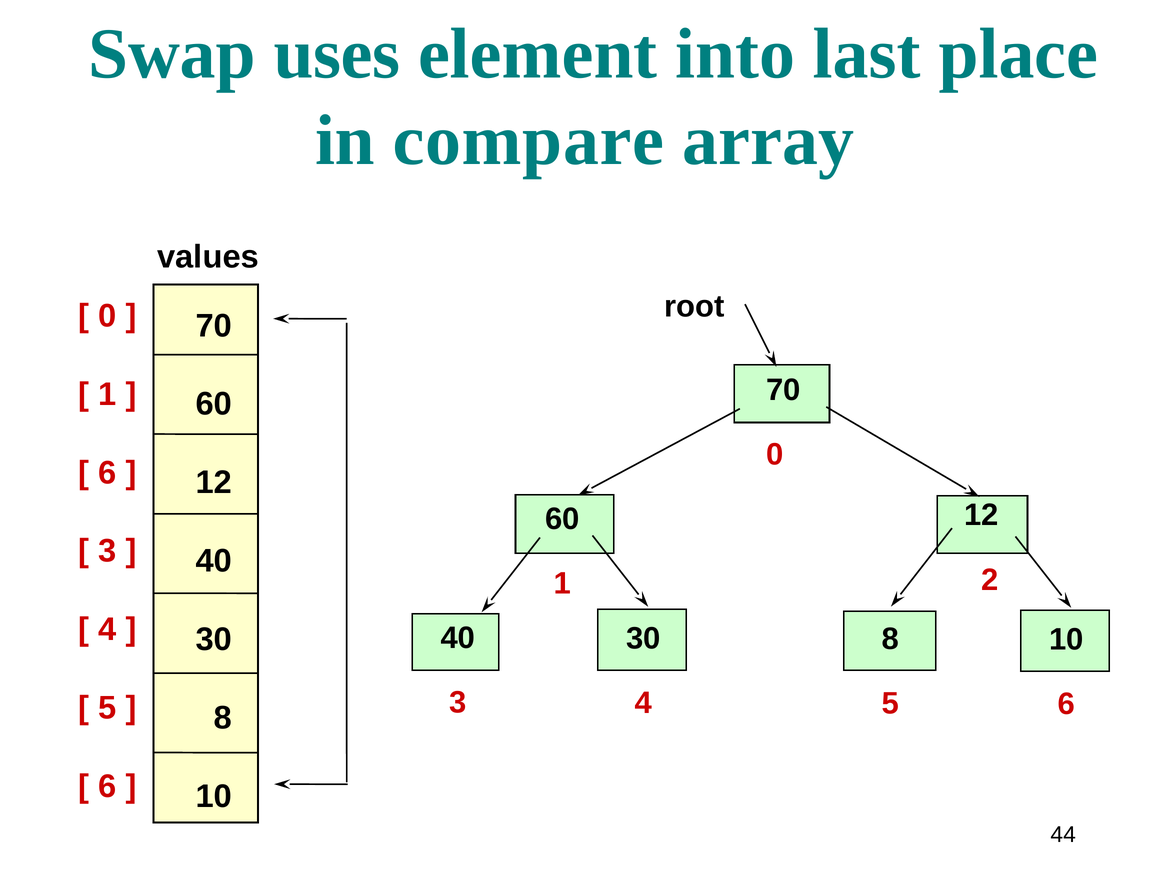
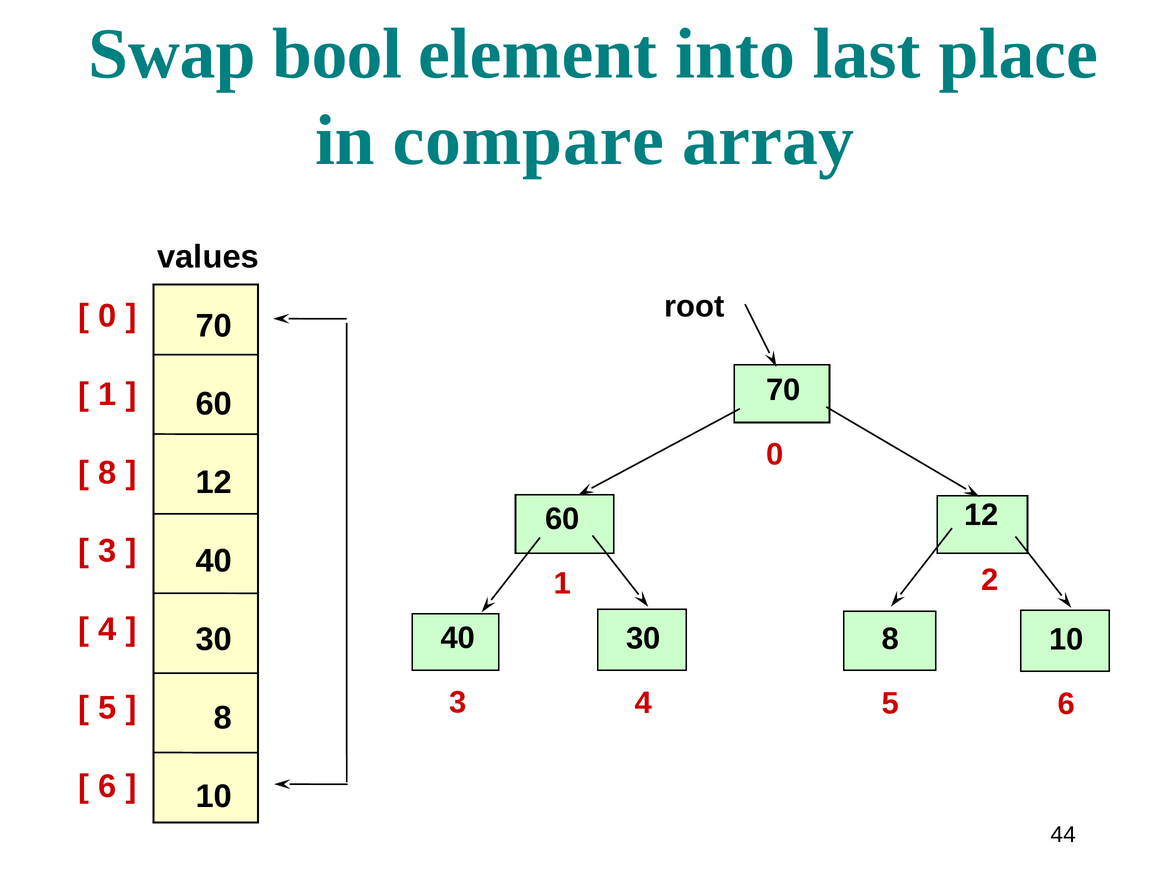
uses: uses -> bool (337, 54)
6: 6 -> 8 (107, 473)
